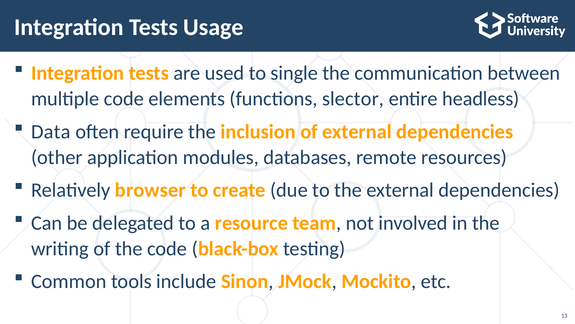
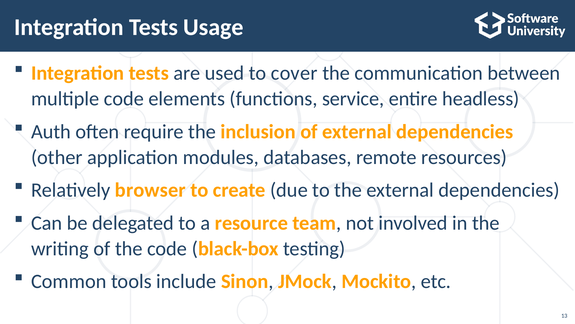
single: single -> cover (294, 73)
slector: slector -> service (353, 99)
Data: Data -> Auth (51, 131)
